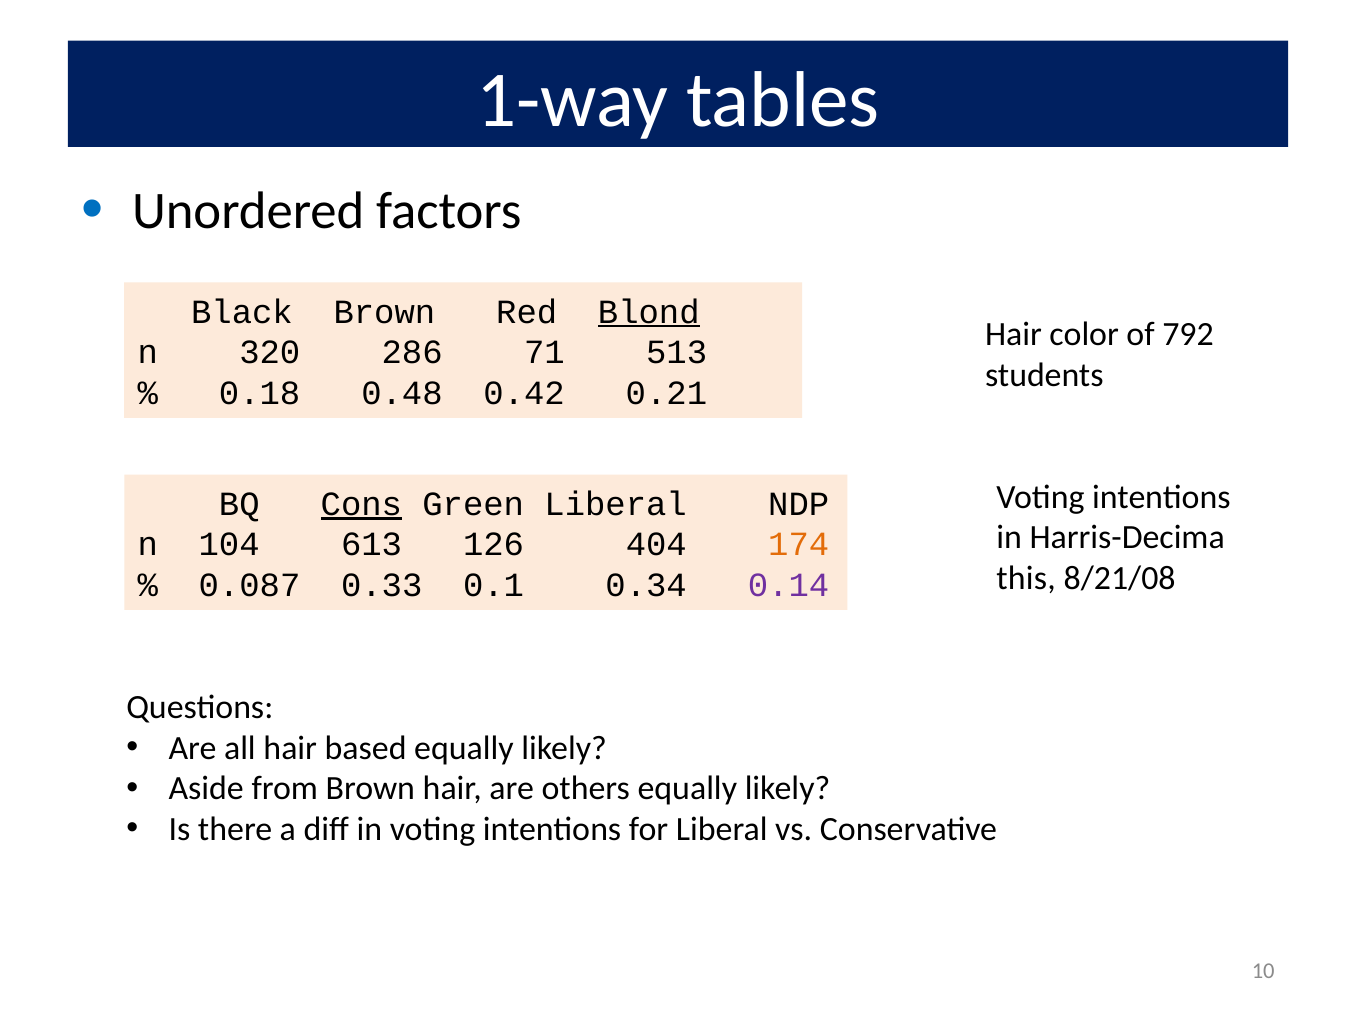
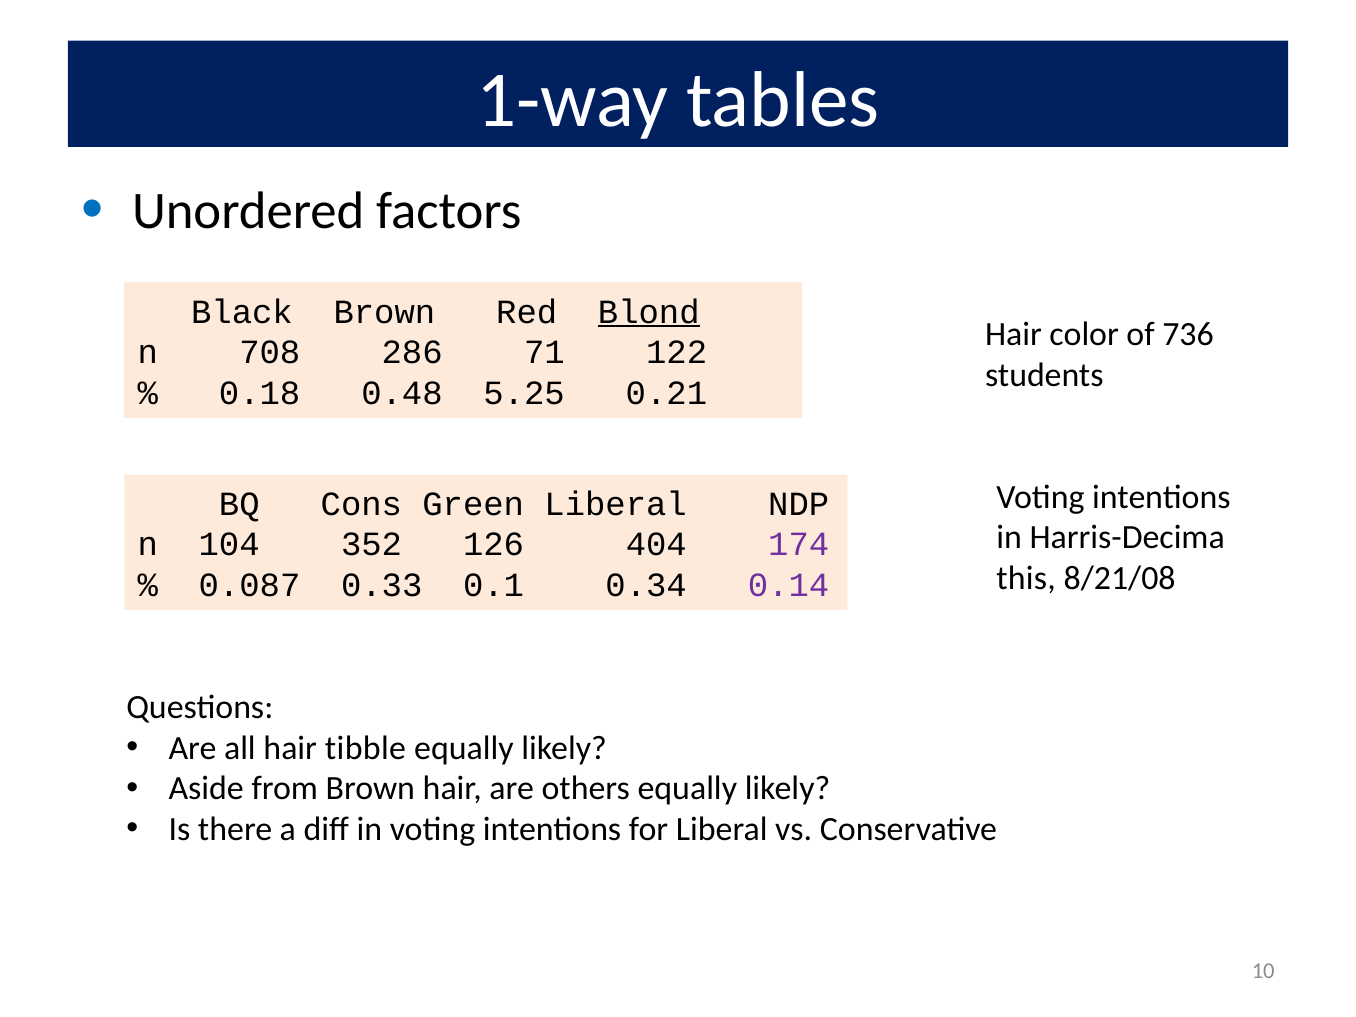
792: 792 -> 736 (1188, 334)
320: 320 -> 708 (270, 353)
513: 513 -> 122 (677, 353)
0.42: 0.42 -> 5.25 (524, 393)
Cons underline: present -> none (361, 504)
613: 613 -> 352 (372, 545)
174 colour: orange -> purple (799, 545)
based: based -> tibble (365, 748)
